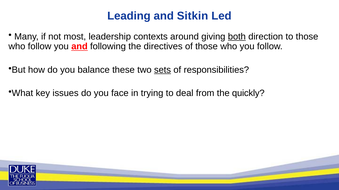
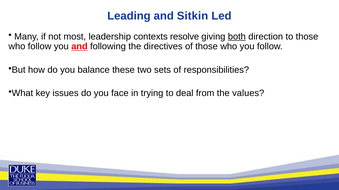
around: around -> resolve (185, 37)
sets underline: present -> none (163, 70)
quickly: quickly -> values (248, 94)
